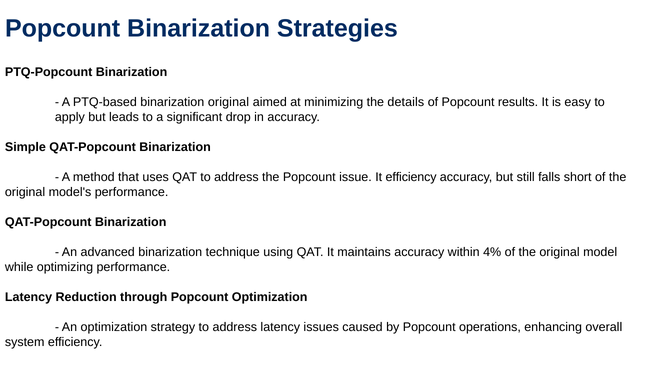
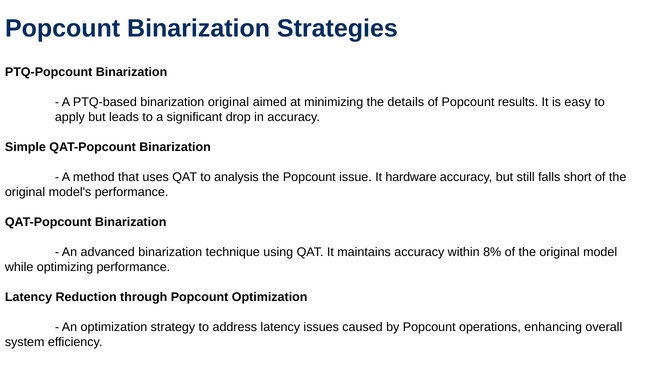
QAT to address: address -> analysis (236, 177)
It efficiency: efficiency -> hardware (411, 177)
4%: 4% -> 8% (492, 252)
